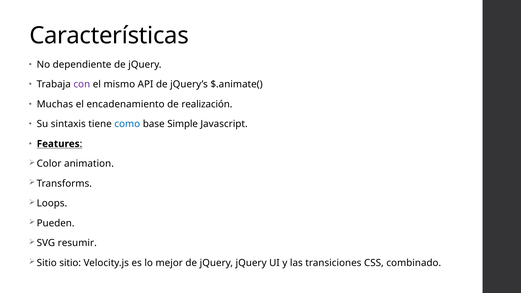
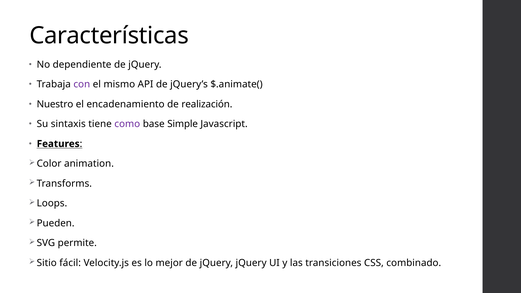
Muchas: Muchas -> Nuestro (55, 104)
como colour: blue -> purple (127, 124)
resumir: resumir -> permite (77, 243)
Sitio sitio: sitio -> fácil (70, 263)
